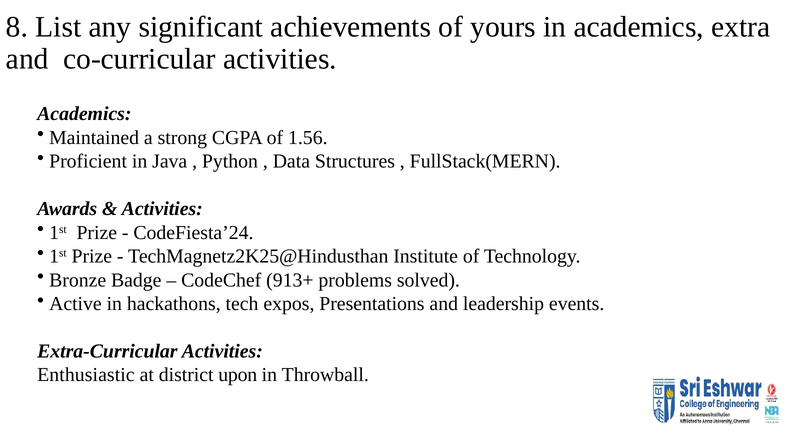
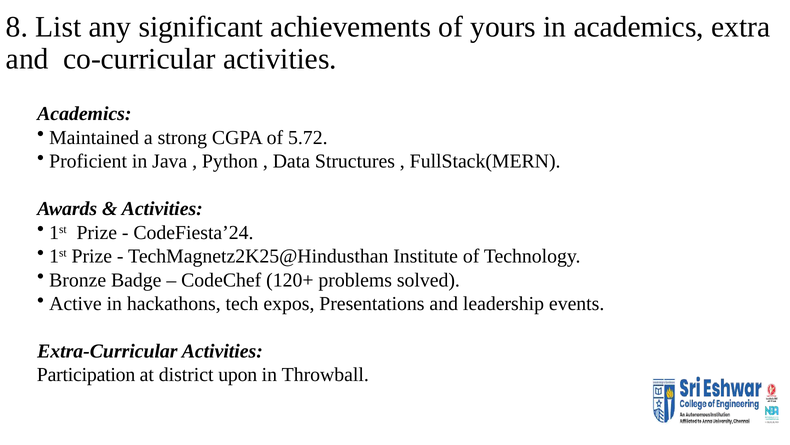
1.56: 1.56 -> 5.72 (308, 137)
913+: 913+ -> 120+ (290, 280)
Enthusiastic: Enthusiastic -> Participation (86, 374)
